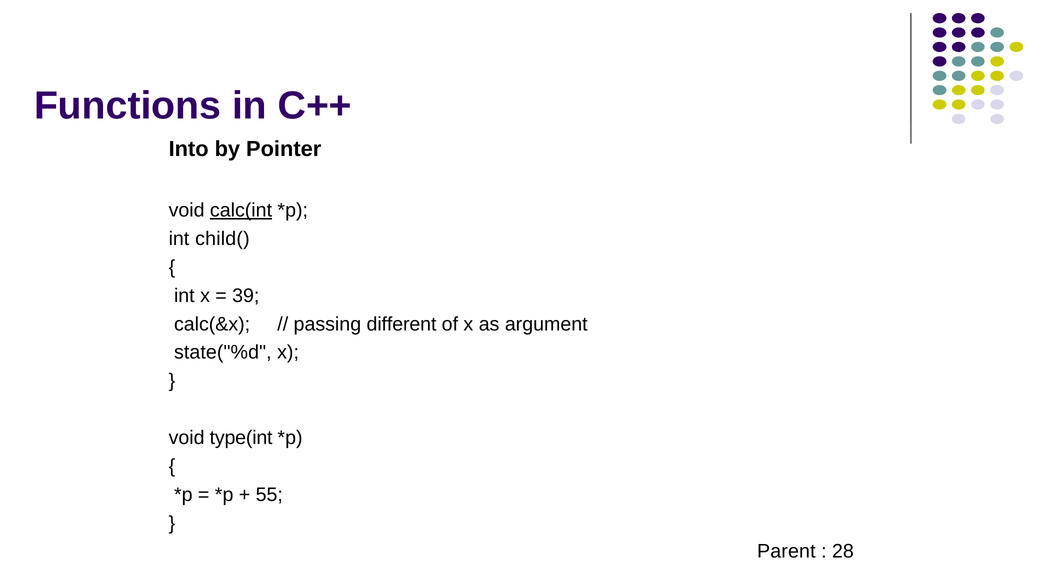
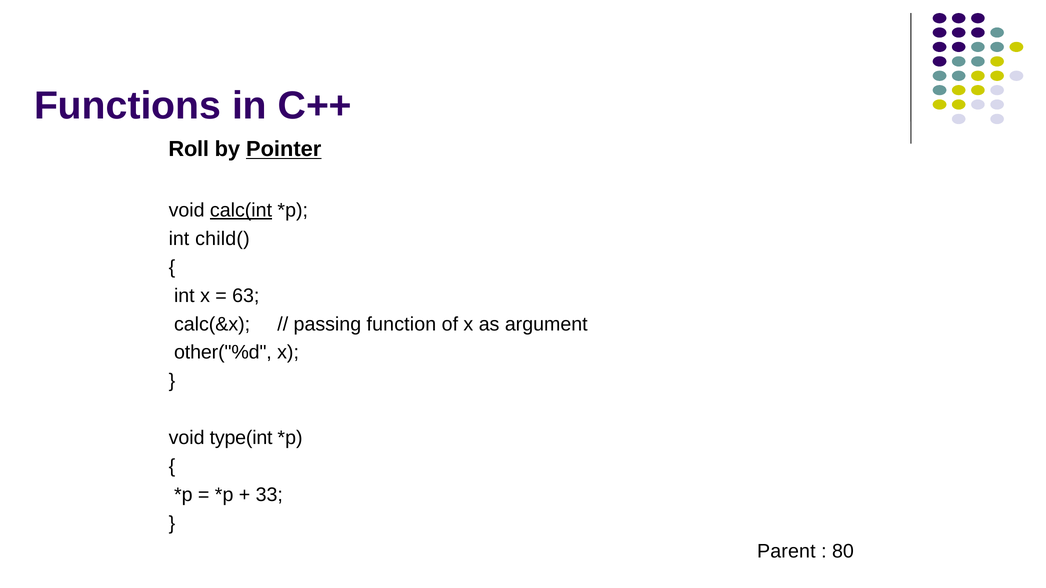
Into: Into -> Roll (189, 149)
Pointer underline: none -> present (284, 149)
39: 39 -> 63 (246, 296)
different: different -> function (401, 324)
state("%d: state("%d -> other("%d (223, 353)
55: 55 -> 33 (269, 495)
28: 28 -> 80 (843, 552)
